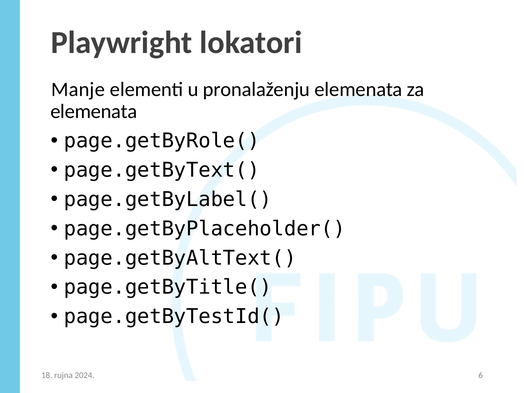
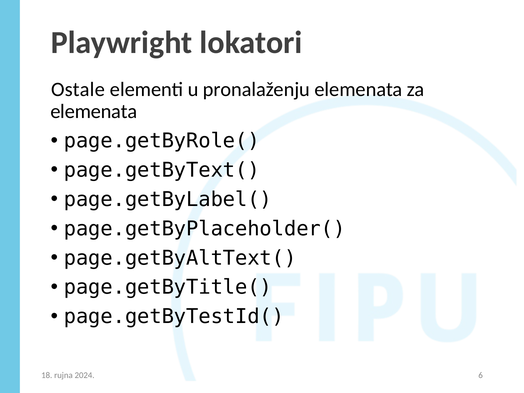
Manje: Manje -> Ostale (78, 89)
